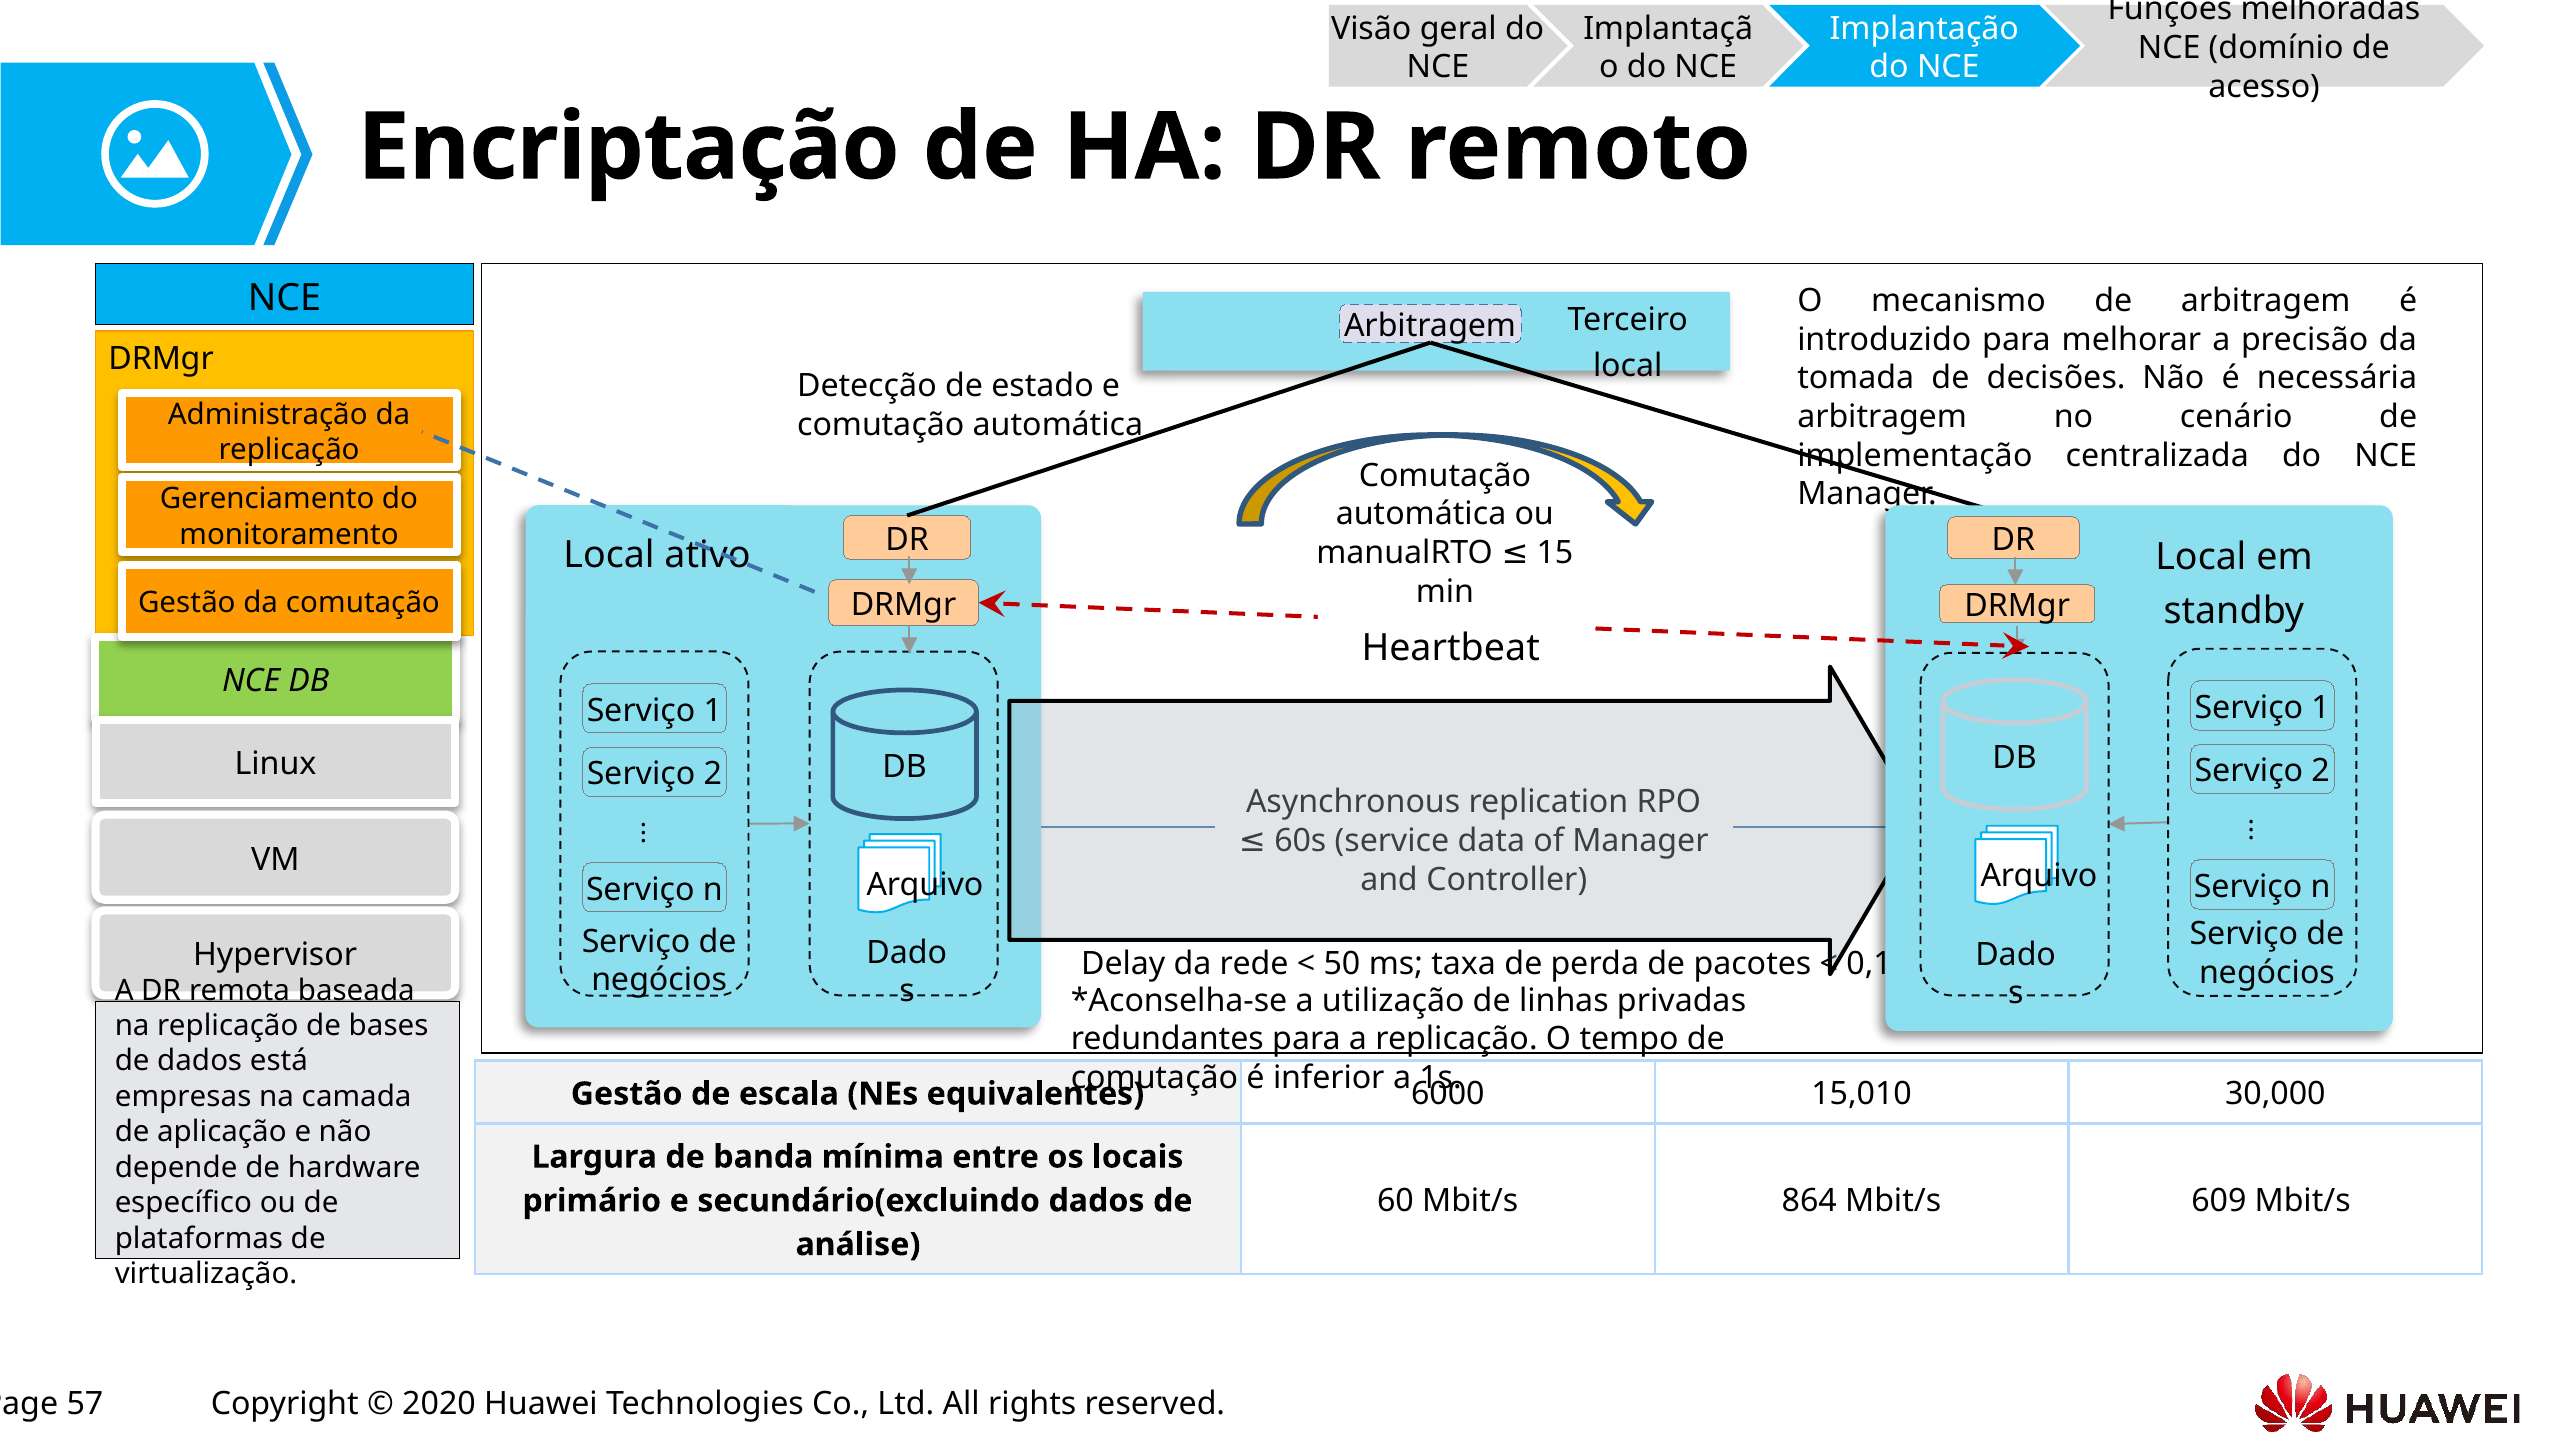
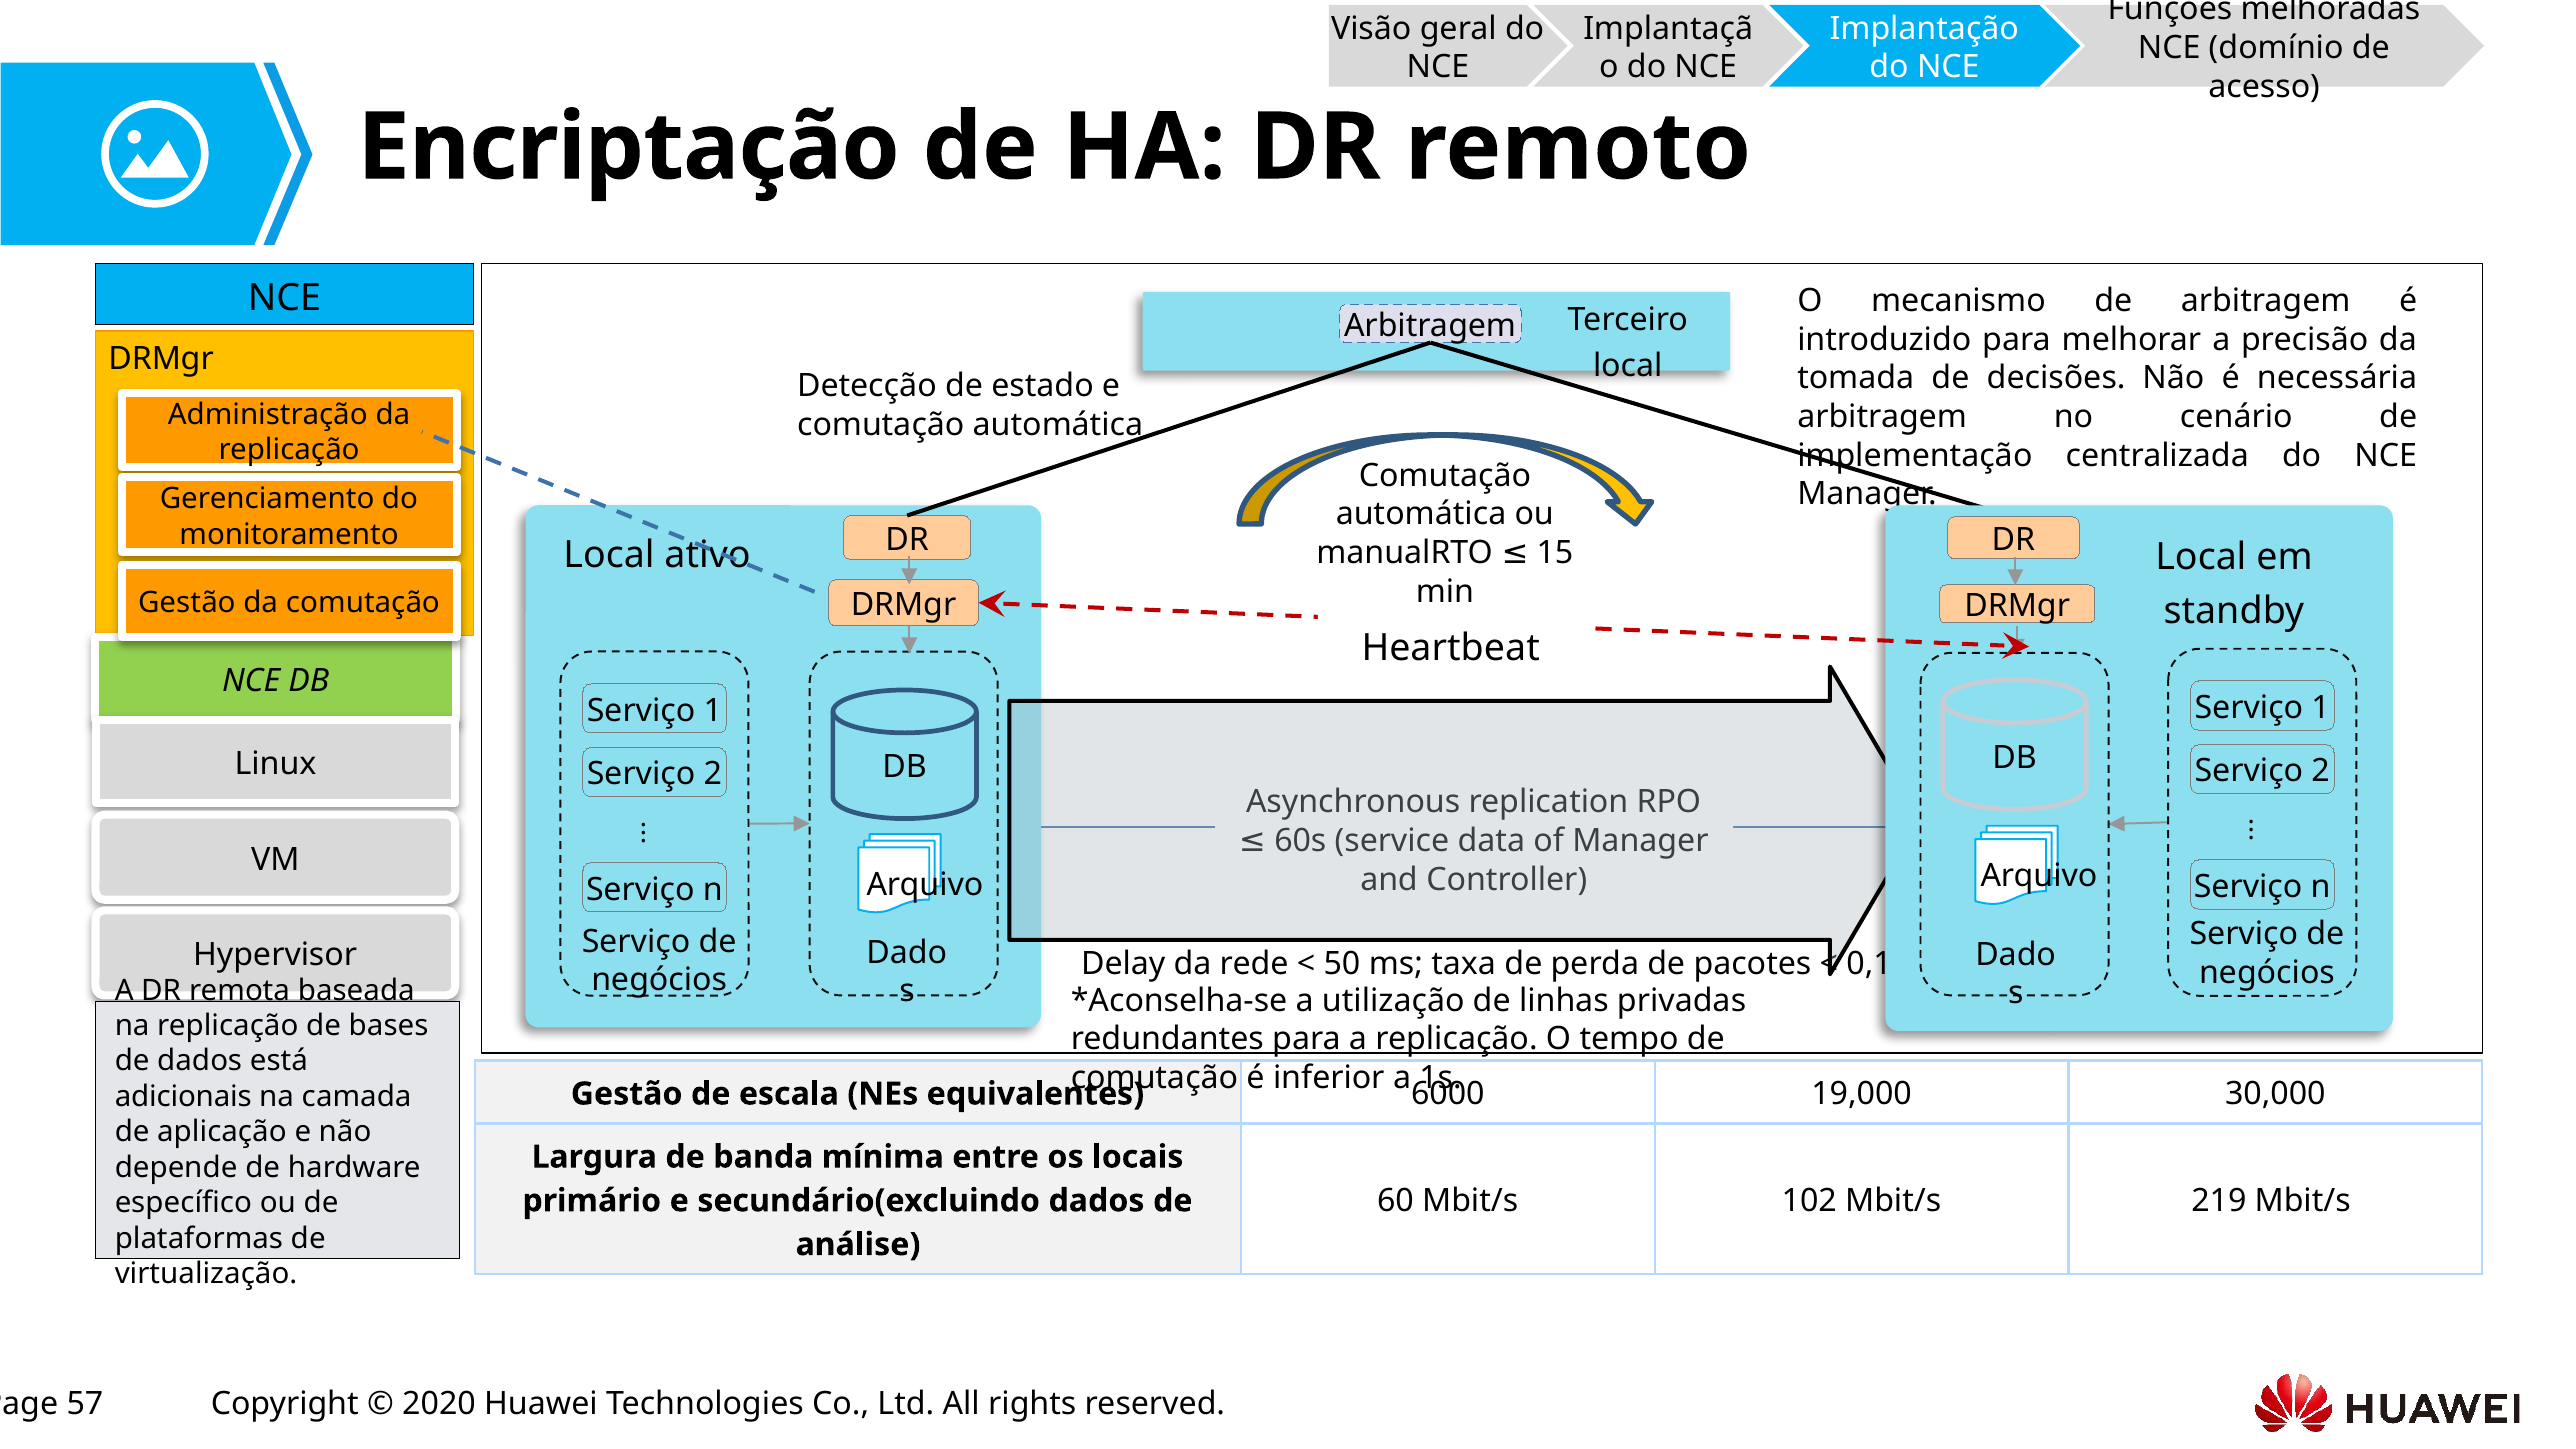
empresas: empresas -> adicionais (183, 1097)
15,010: 15,010 -> 19,000 (1862, 1094)
864: 864 -> 102 (1809, 1201)
609: 609 -> 219 (2219, 1201)
